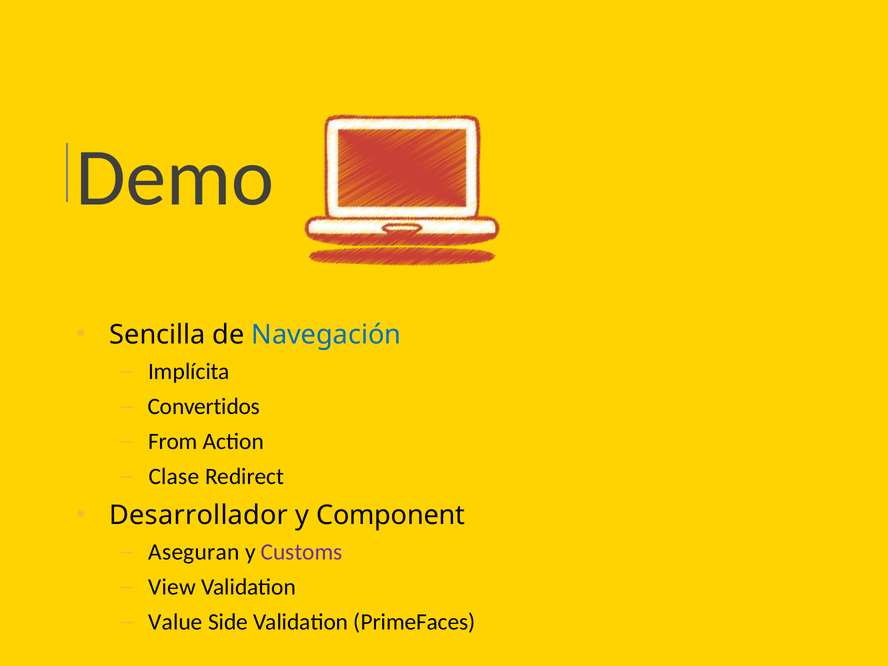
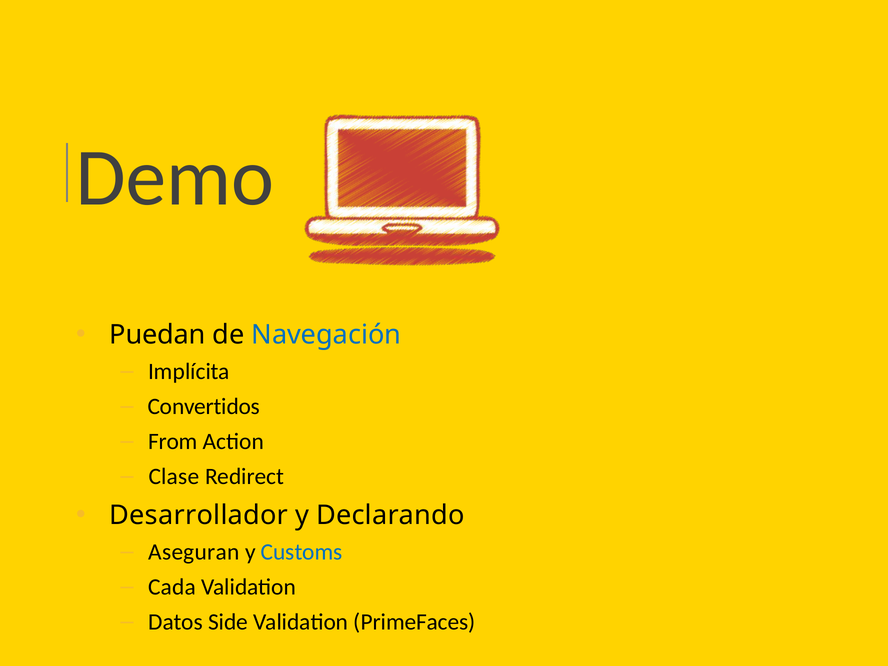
Sencilla: Sencilla -> Puedan (158, 335)
Component: Component -> Declarando (390, 515)
Customs colour: purple -> blue (302, 552)
View: View -> Cada (172, 587)
Value: Value -> Datos (176, 622)
